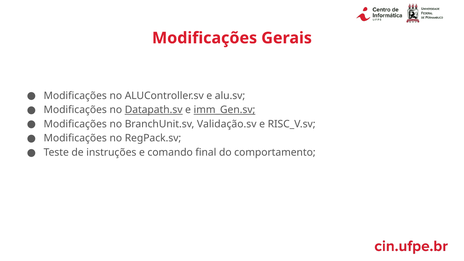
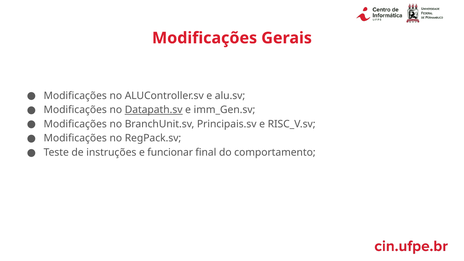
imm_Gen.sv underline: present -> none (224, 110)
Validação.sv: Validação.sv -> Principais.sv (227, 124)
comando: comando -> funcionar (170, 152)
